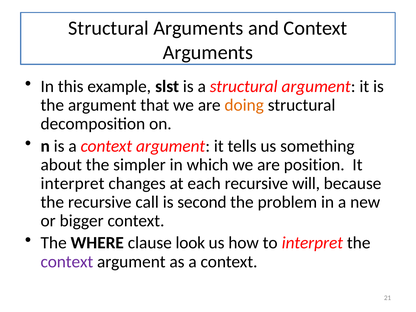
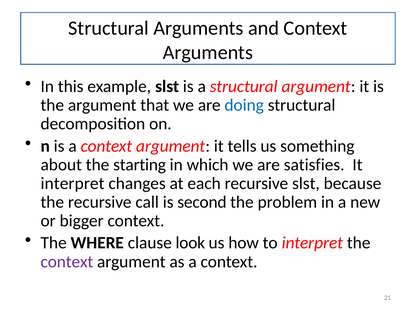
doing colour: orange -> blue (244, 105)
simpler: simpler -> starting (140, 165)
position: position -> satisfies (314, 165)
recursive will: will -> slst (306, 183)
